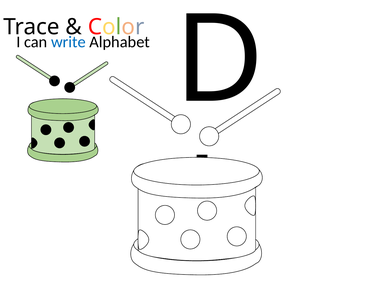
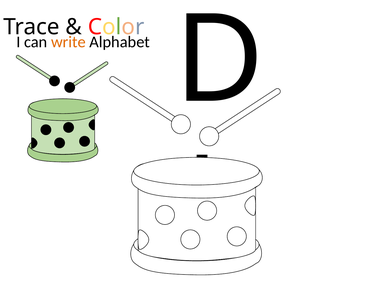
write colour: blue -> orange (68, 42)
